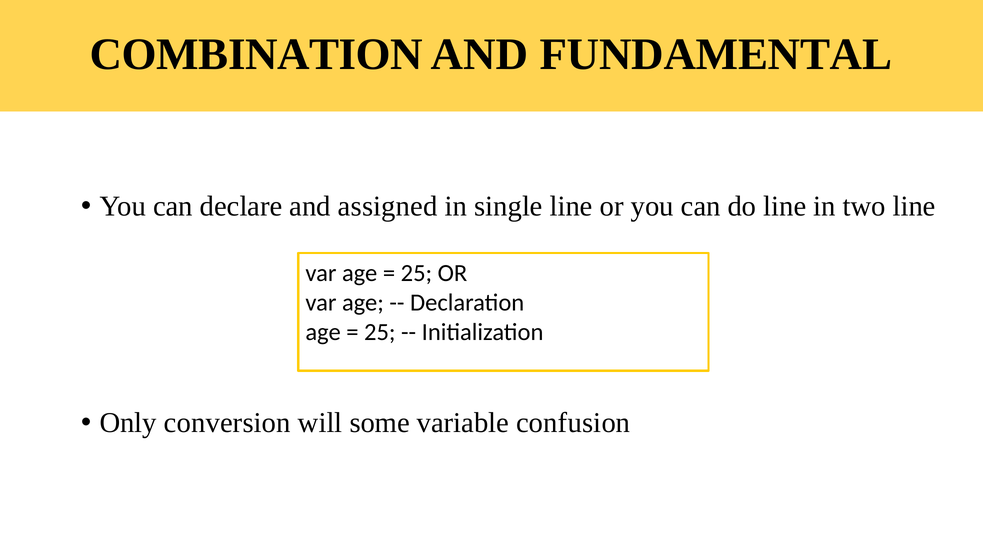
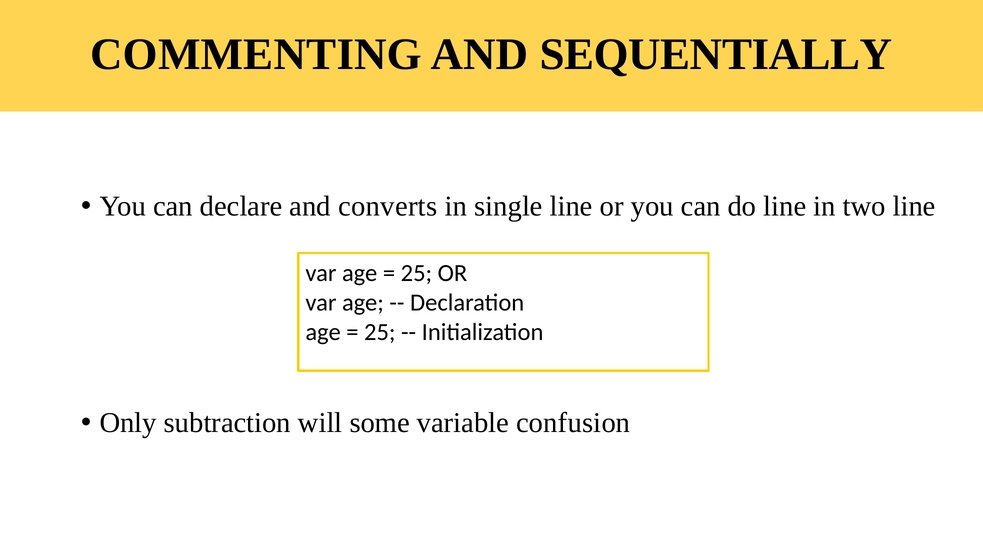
COMBINATION: COMBINATION -> COMMENTING (256, 55)
FUNDAMENTAL: FUNDAMENTAL -> SEQUENTIALLY (716, 55)
assigned: assigned -> converts (388, 206)
conversion: conversion -> subtraction (227, 423)
